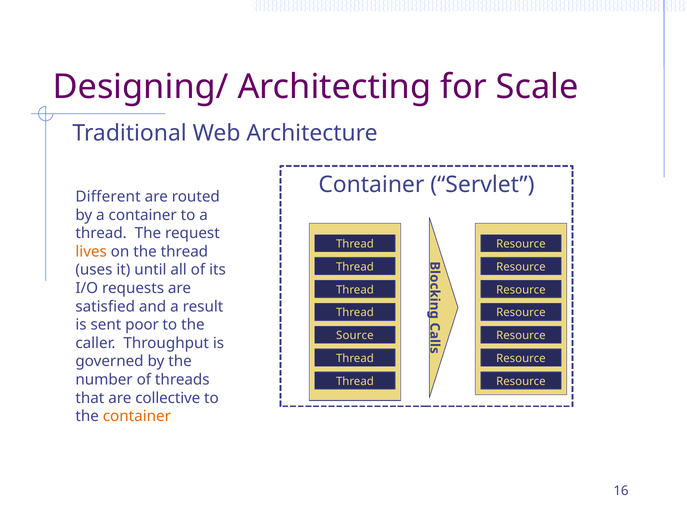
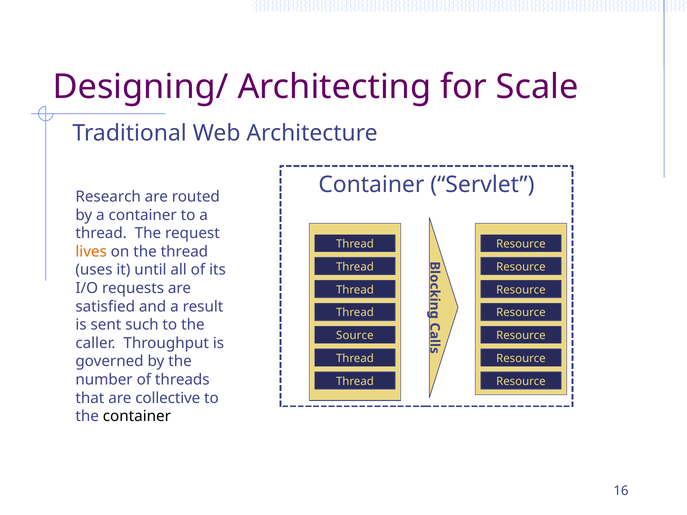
Different: Different -> Research (108, 197)
poor: poor -> such (142, 325)
container colour: orange -> black (137, 417)
